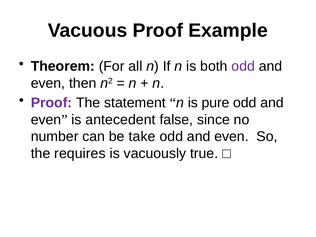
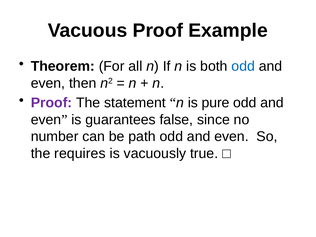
odd colour: purple -> blue (243, 66)
antecedent: antecedent -> guarantees (121, 120)
take: take -> path (142, 137)
